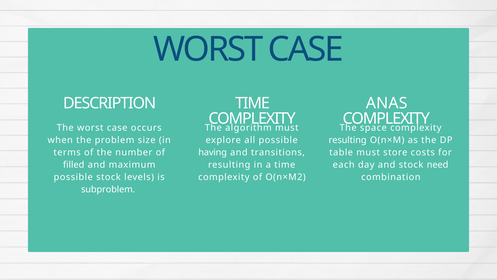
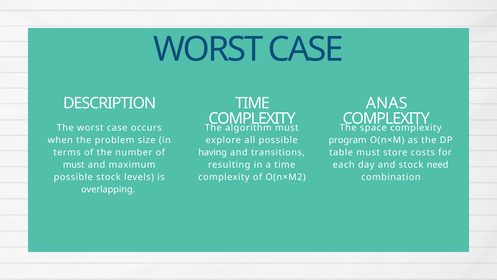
resulting: resulting -> program (348, 140)
filled: filled -> must (74, 165)
subproblem: subproblem -> overlapping (108, 189)
